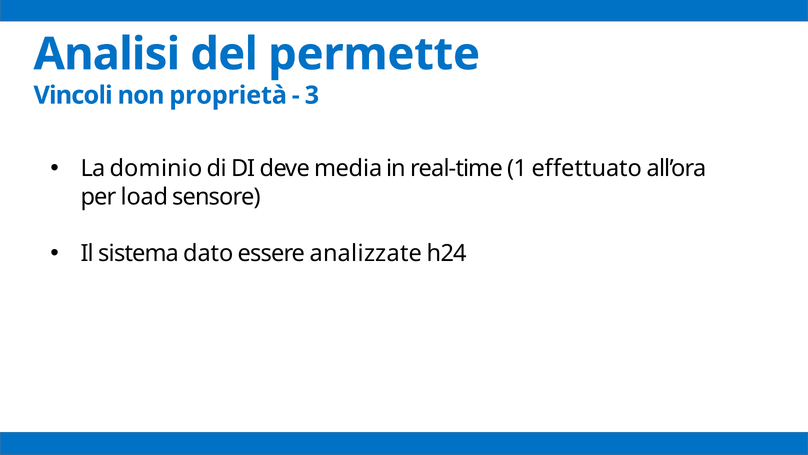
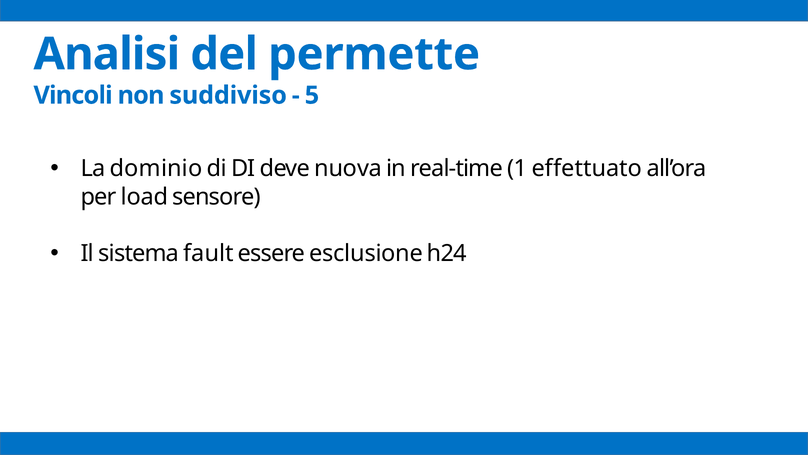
proprietà: proprietà -> suddiviso (228, 95)
3: 3 -> 5 (312, 95)
media: media -> nuova (348, 168)
dato: dato -> fault (208, 253)
analizzate: analizzate -> esclusione (366, 253)
